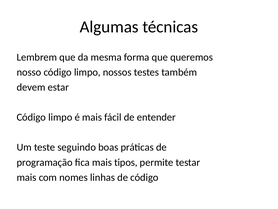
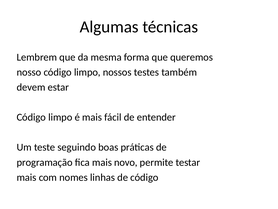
tipos: tipos -> novo (126, 162)
